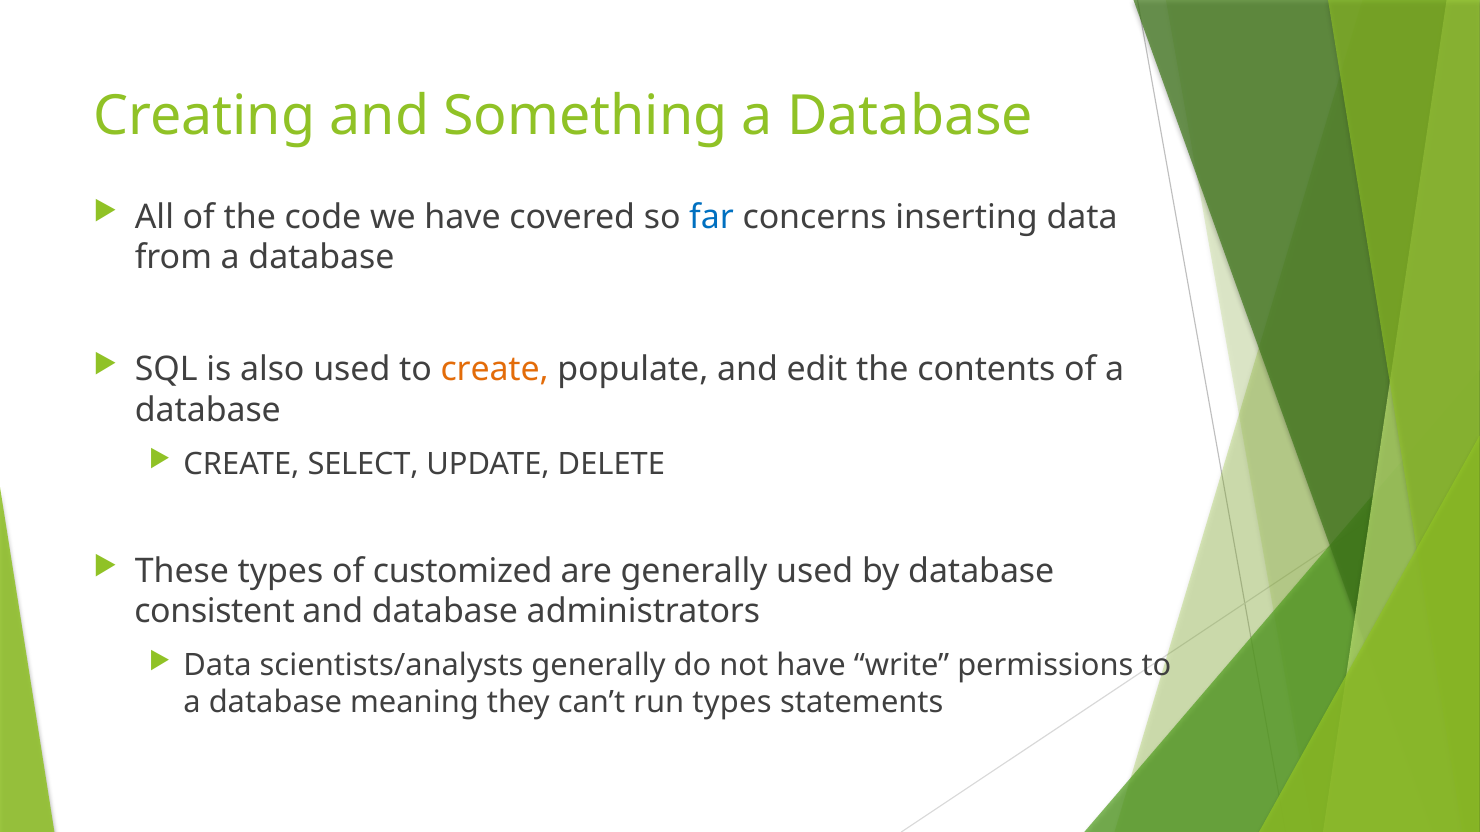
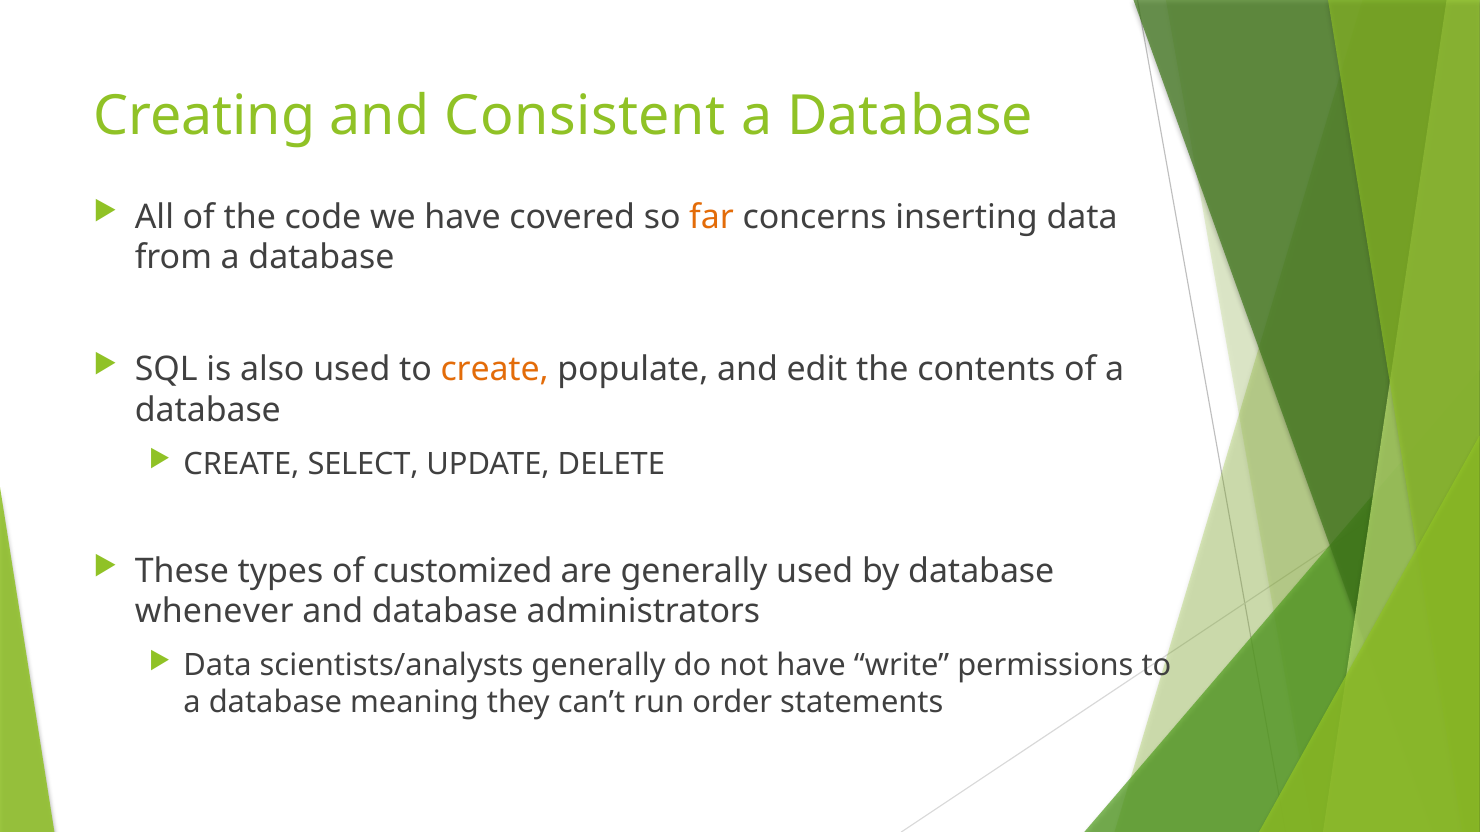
Something: Something -> Consistent (585, 117)
far colour: blue -> orange (712, 217)
consistent: consistent -> whenever (214, 612)
run types: types -> order (732, 703)
